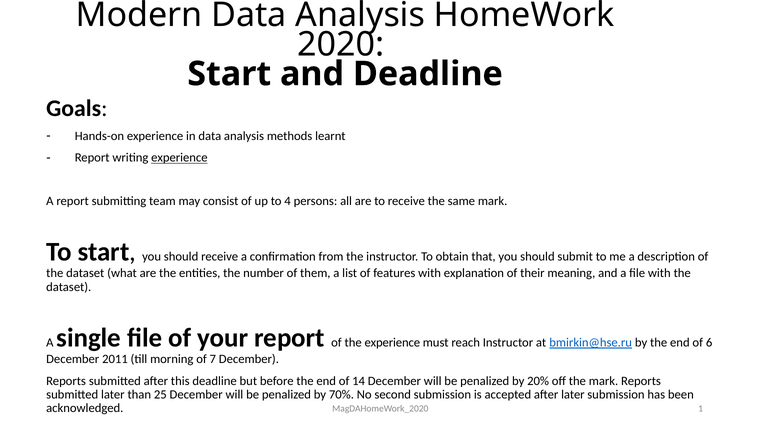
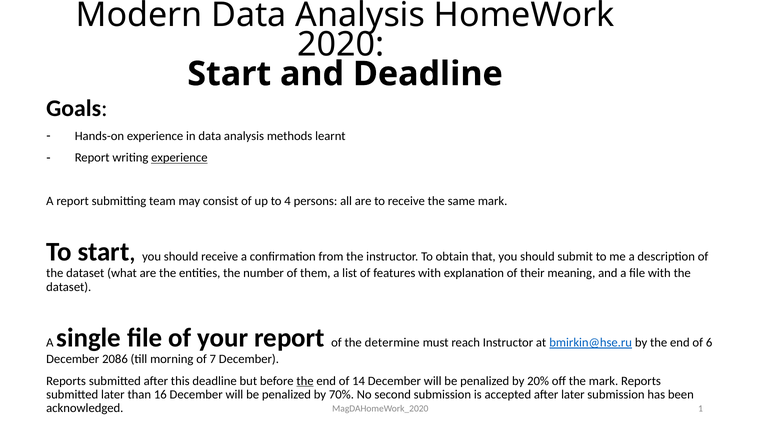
the experience: experience -> determine (392, 343)
2011: 2011 -> 2086 (115, 359)
the underline: none -> present (305, 381)
25: 25 -> 16 (160, 395)
